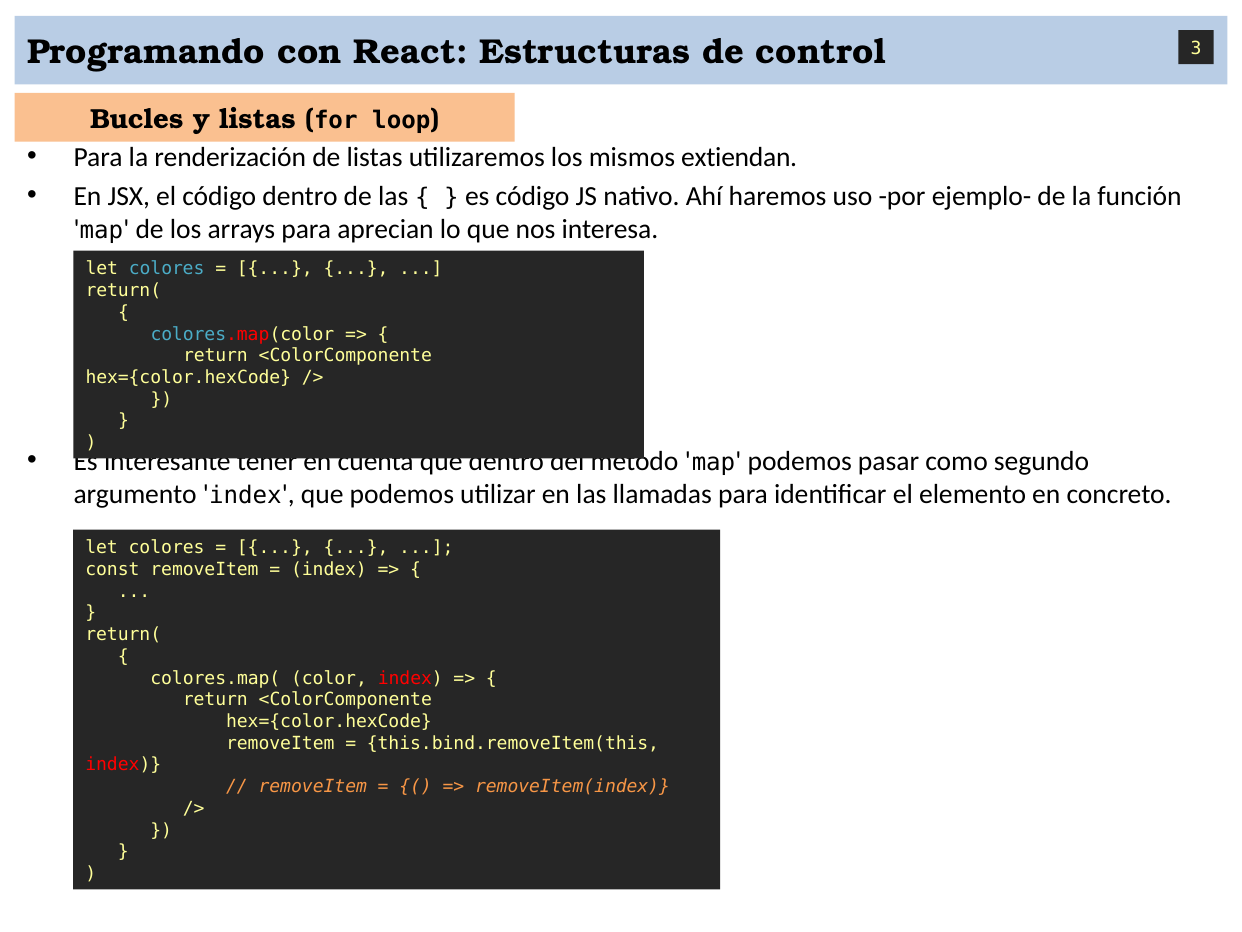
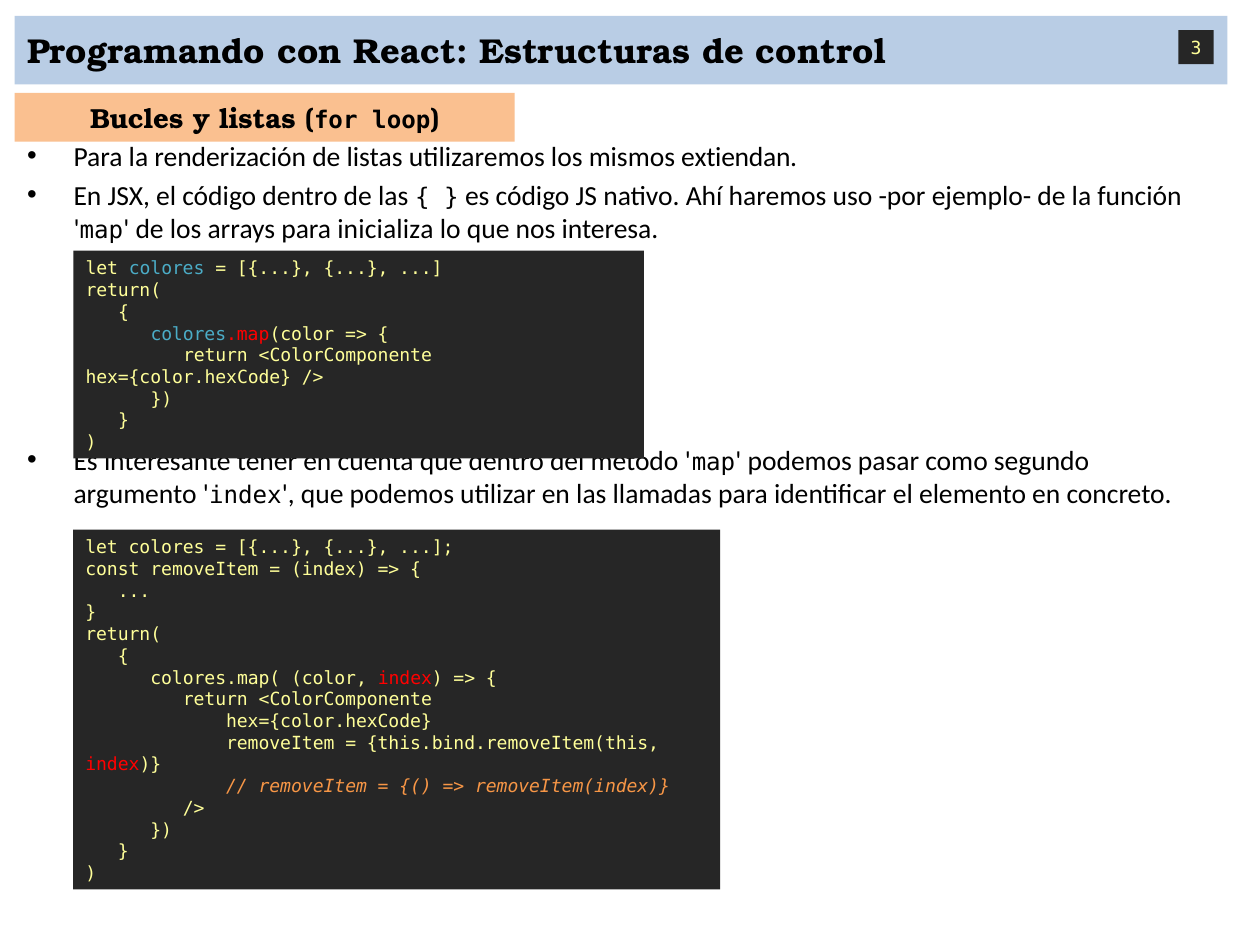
aprecian: aprecian -> inicializa (385, 229)
